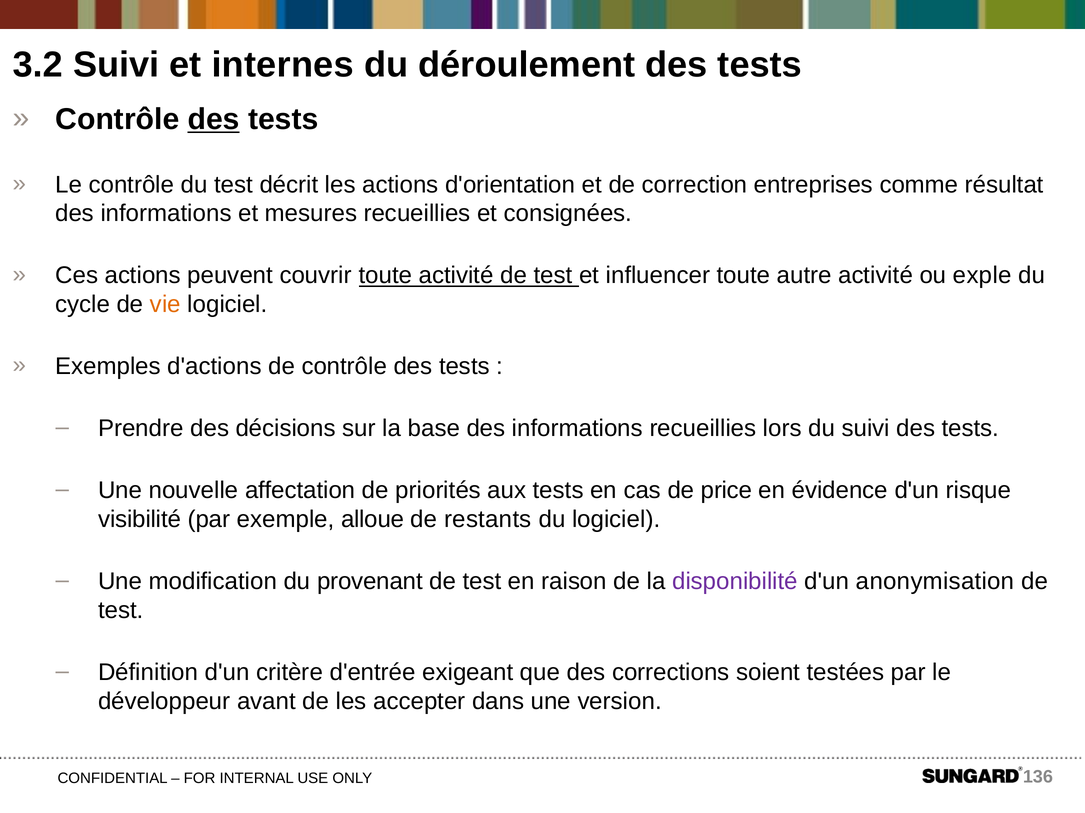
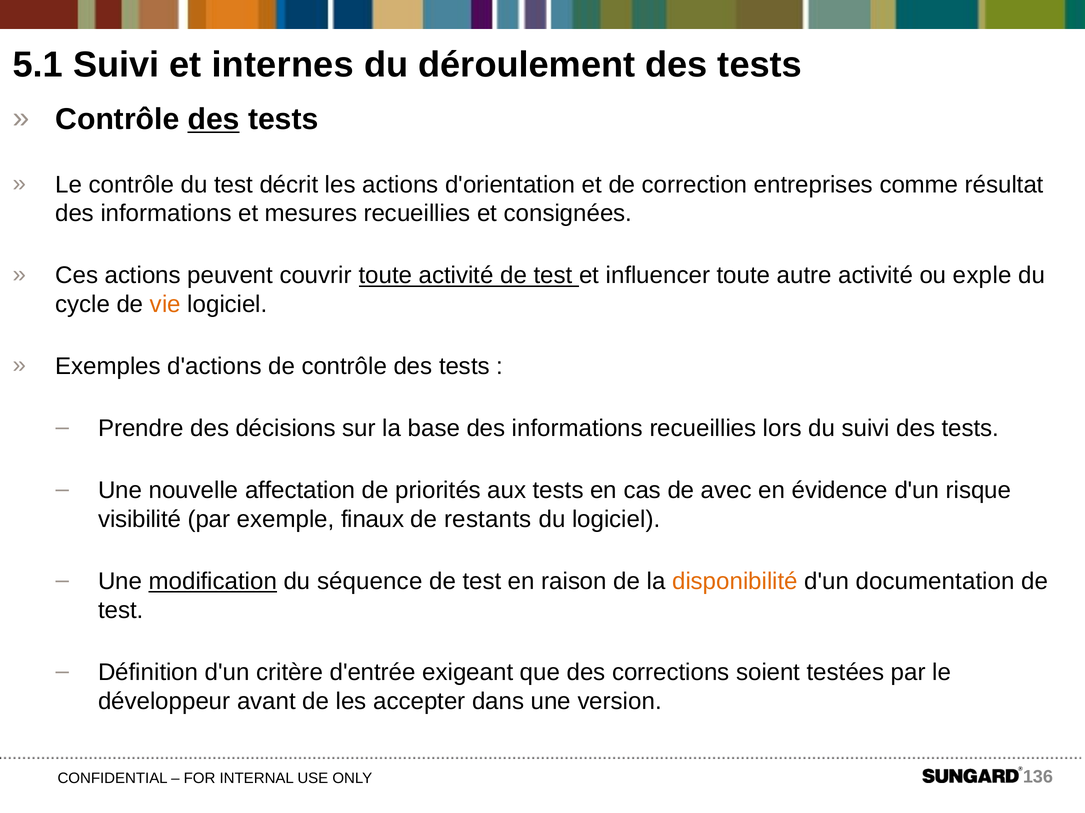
3.2: 3.2 -> 5.1 (38, 65)
price: price -> avec (726, 491)
alloue: alloue -> finaux (373, 520)
modification underline: none -> present (213, 582)
provenant: provenant -> séquence (370, 582)
disponibilité colour: purple -> orange (735, 582)
anonymisation: anonymisation -> documentation (935, 582)
